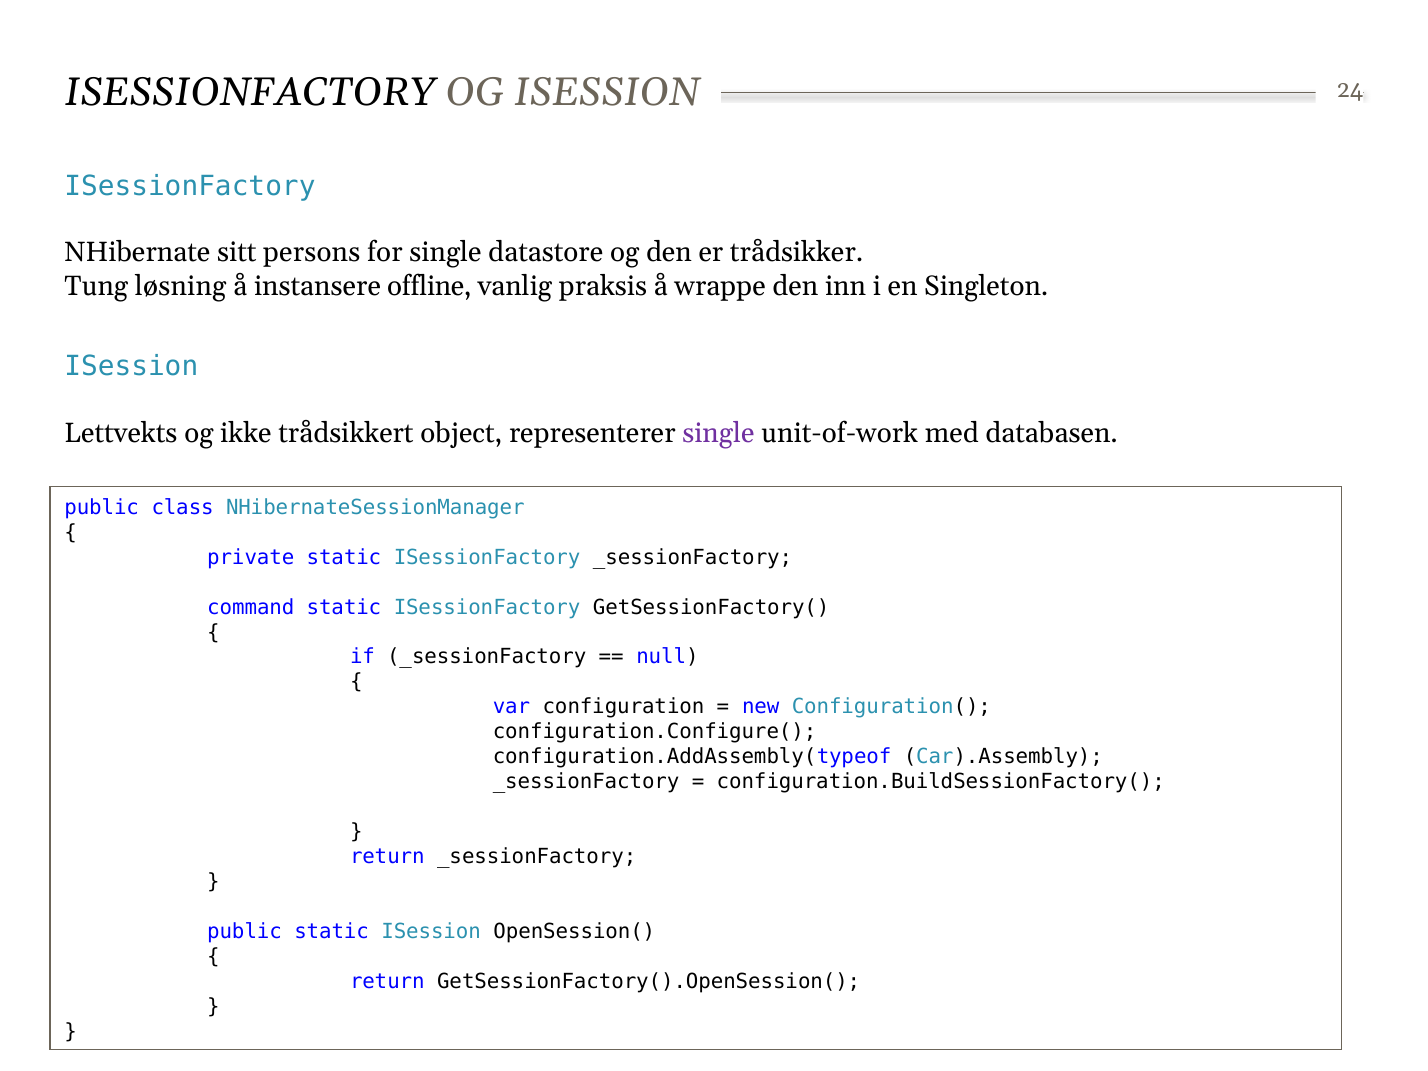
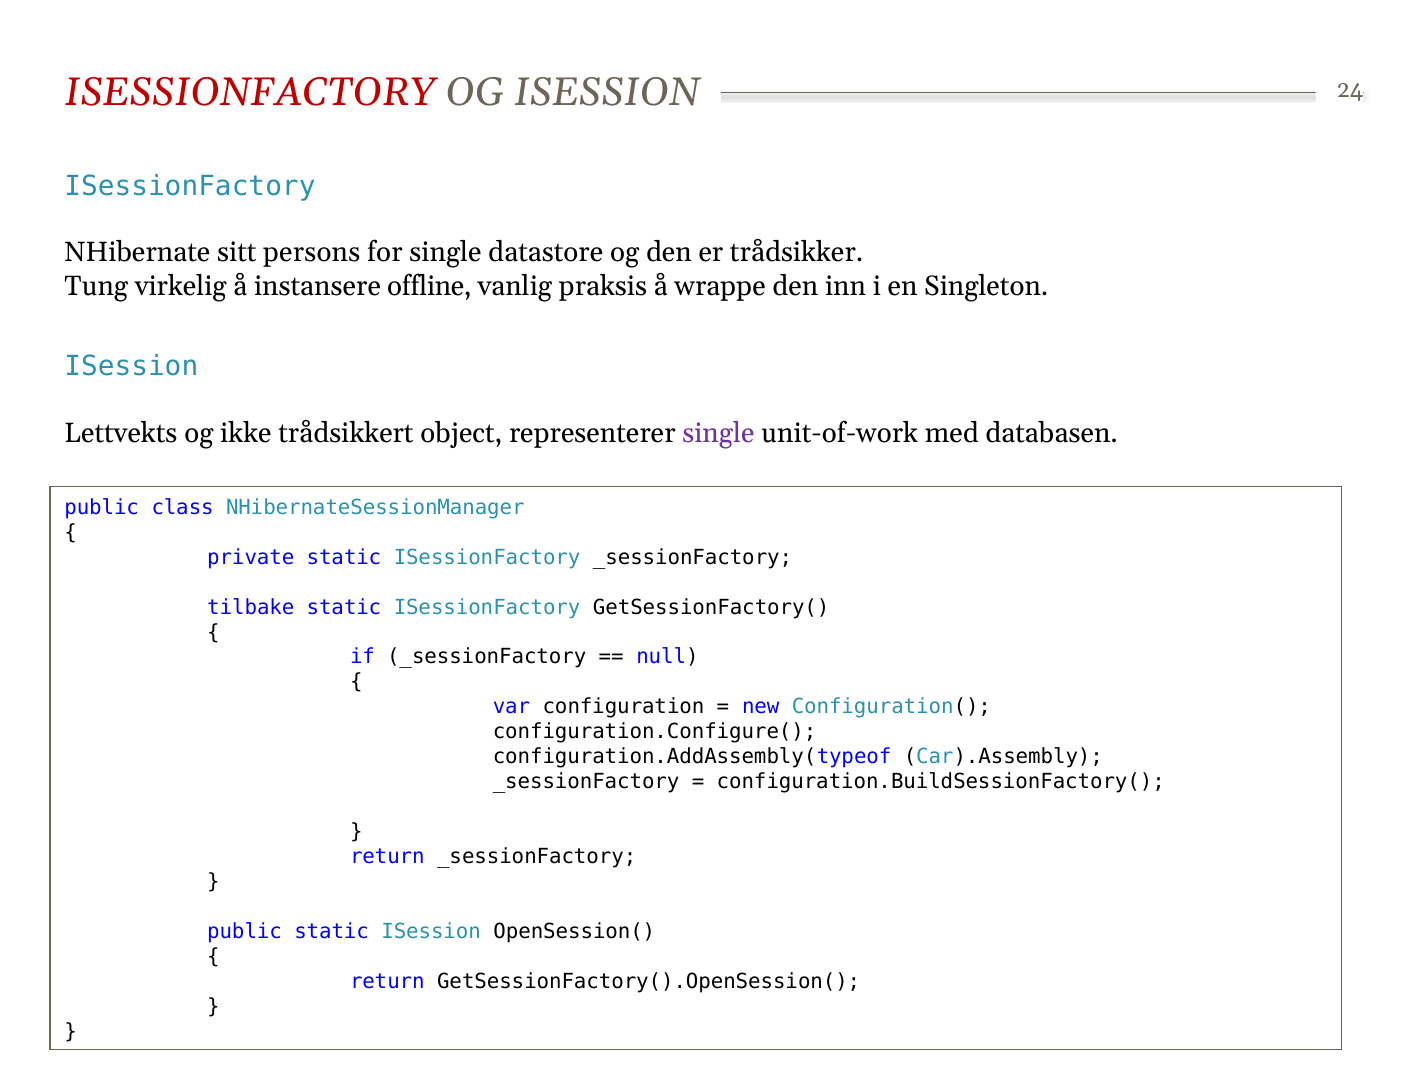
ISESSIONFACTORY colour: black -> red (249, 92)
løsning: løsning -> virkelig (181, 286)
command: command -> tilbake (251, 607)
